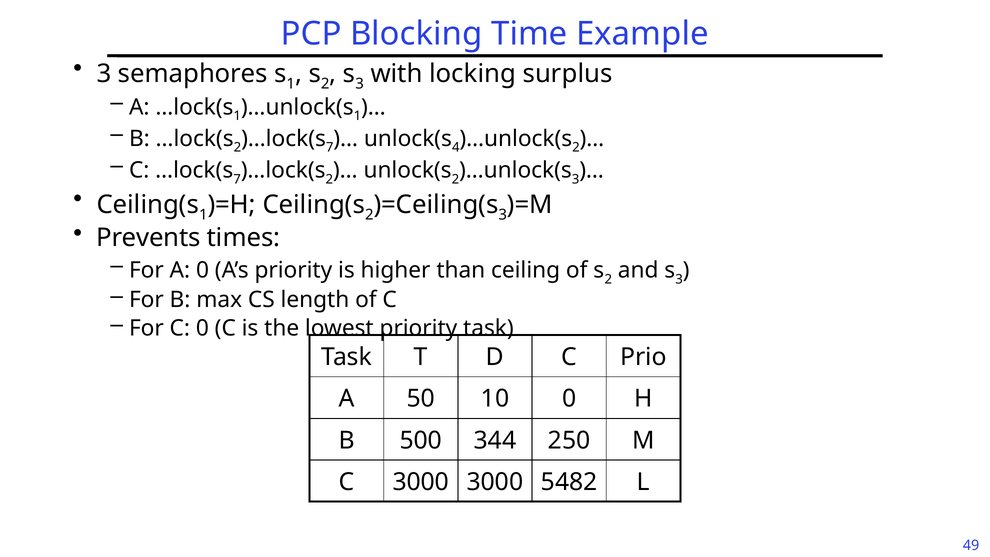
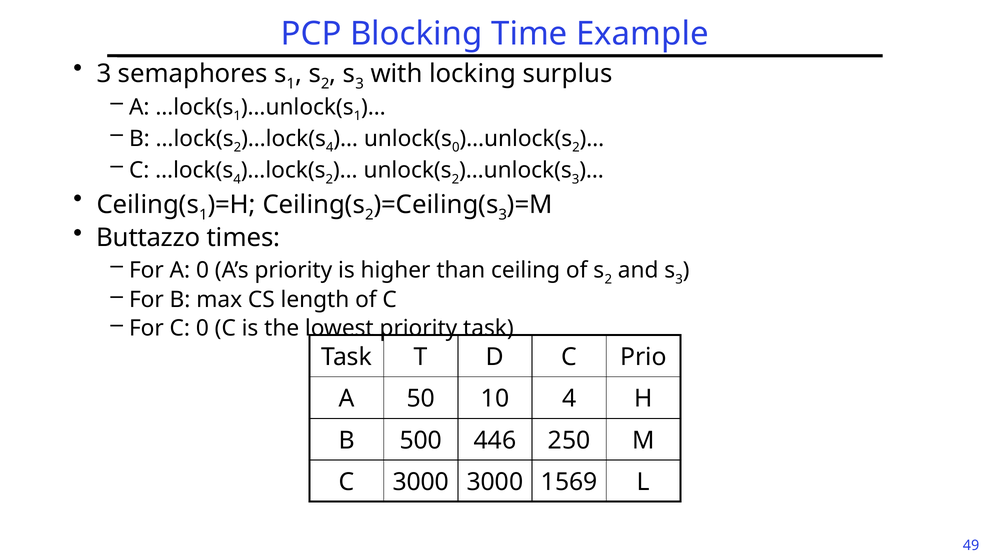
7: 7 -> 4 (330, 148)
4: 4 -> 0 (456, 148)
7: 7 -> 4 (237, 179)
Prevents: Prevents -> Buttazzo (148, 238)
10 0: 0 -> 4 (569, 399)
344: 344 -> 446 (495, 440)
5482: 5482 -> 1569 (569, 482)
